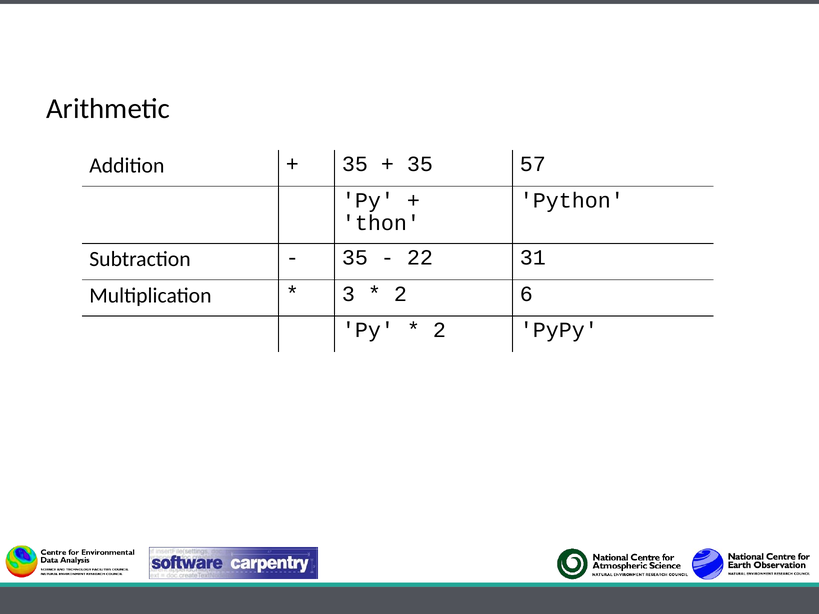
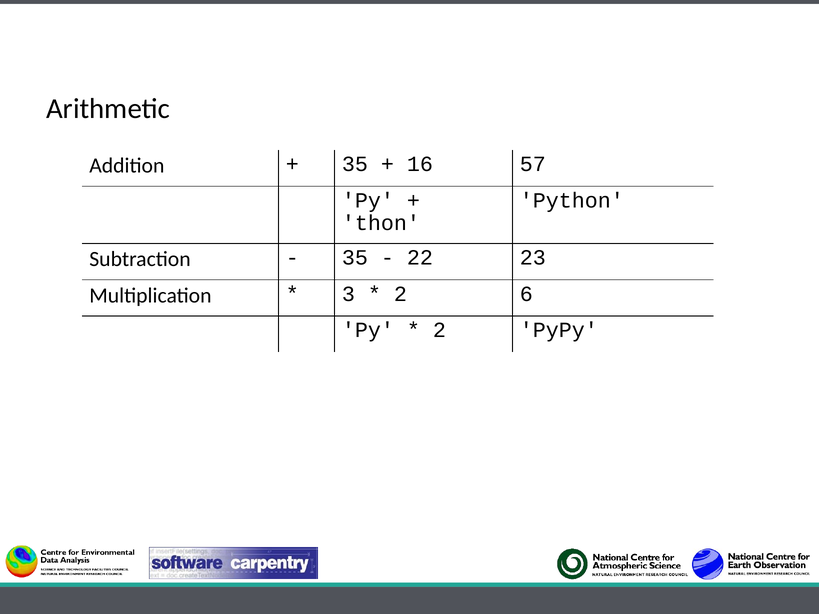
35: 35 -> 16 (420, 164)
31: 31 -> 23 (533, 258)
